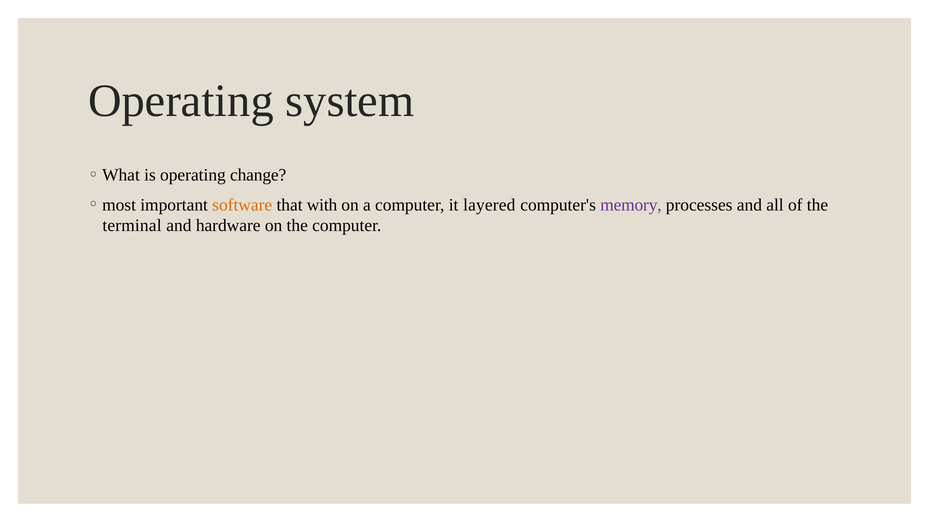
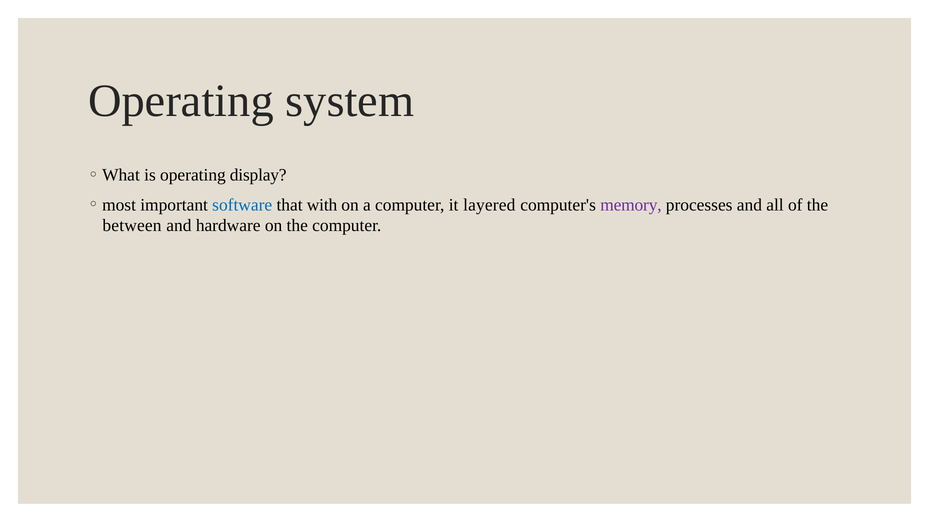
change: change -> display (258, 175)
software colour: orange -> blue (242, 205)
terminal: terminal -> between (132, 226)
